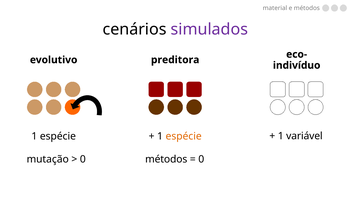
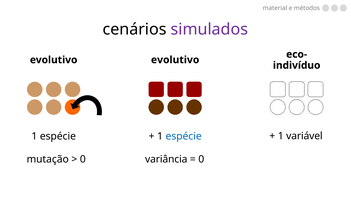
evolutivo preditora: preditora -> evolutivo (175, 60)
espécie colour: orange -> blue (184, 136)
0 métodos: métodos -> variância (166, 160)
